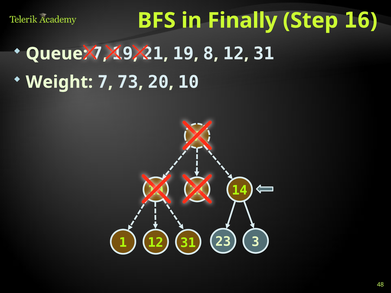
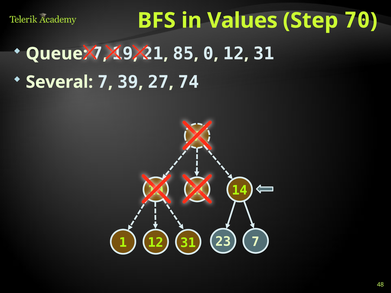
Finally: Finally -> Values (242, 21)
16: 16 -> 70 (357, 21)
19: 19 -> 85 (183, 54)
8: 8 -> 0 (208, 54)
Weight: Weight -> Several (59, 82)
73: 73 -> 39 (128, 82)
20: 20 -> 27 (158, 82)
10: 10 -> 74 (189, 82)
23 3: 3 -> 7 (256, 242)
